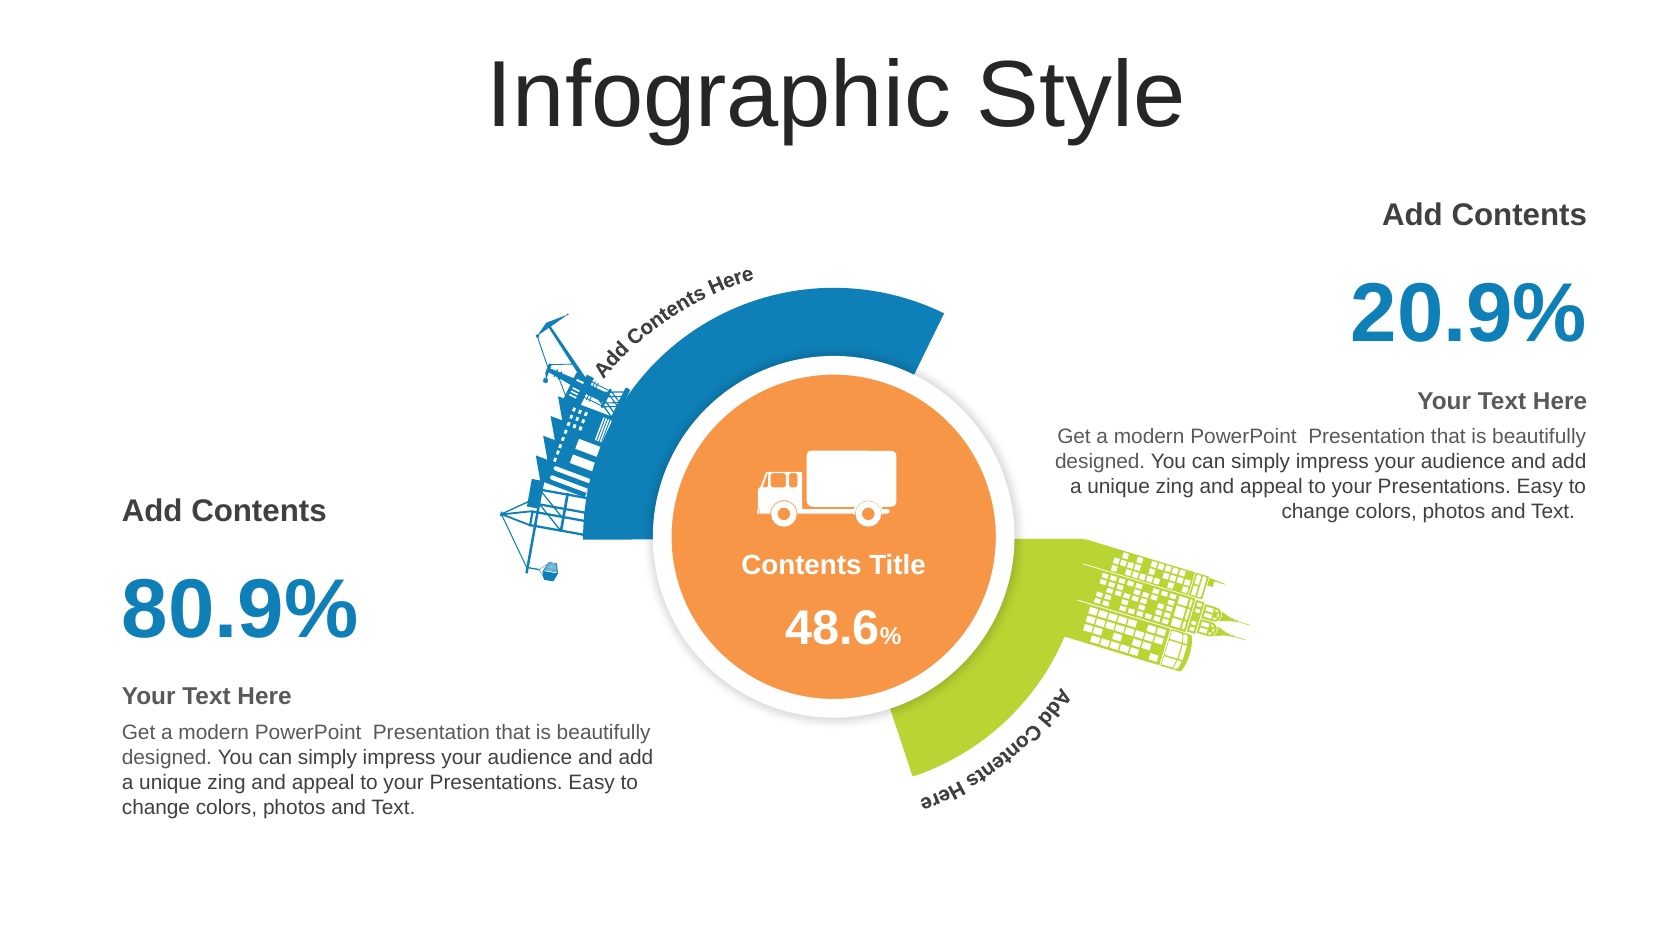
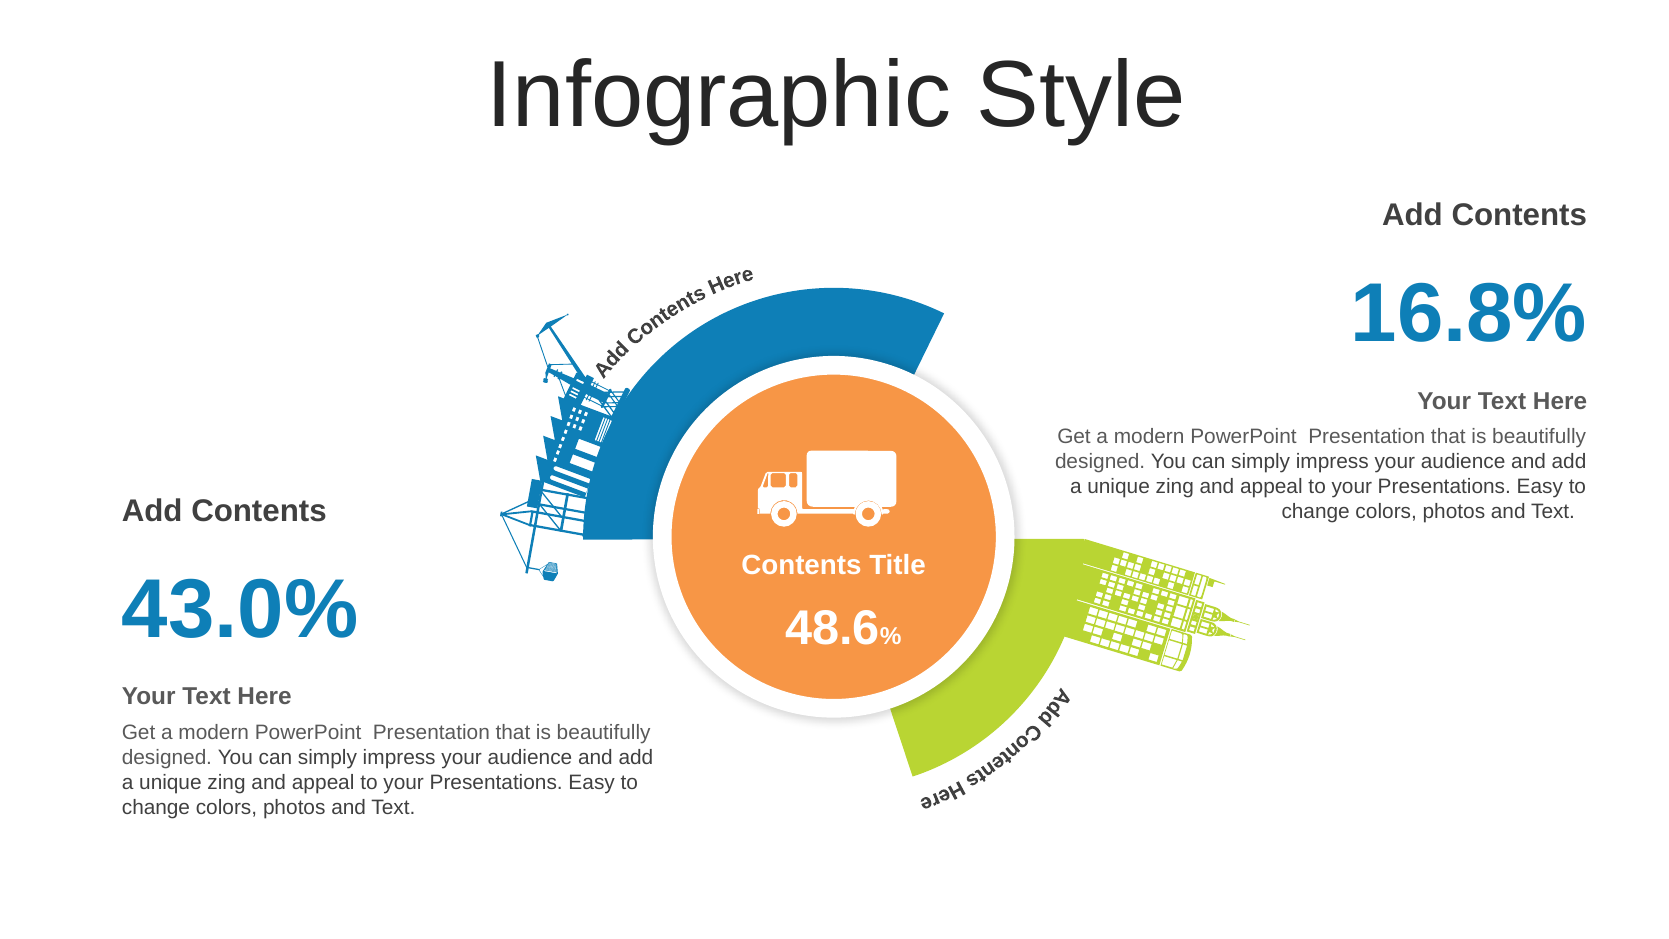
20.9%: 20.9% -> 16.8% (1469, 314)
80.9%: 80.9% -> 43.0% (240, 610)
